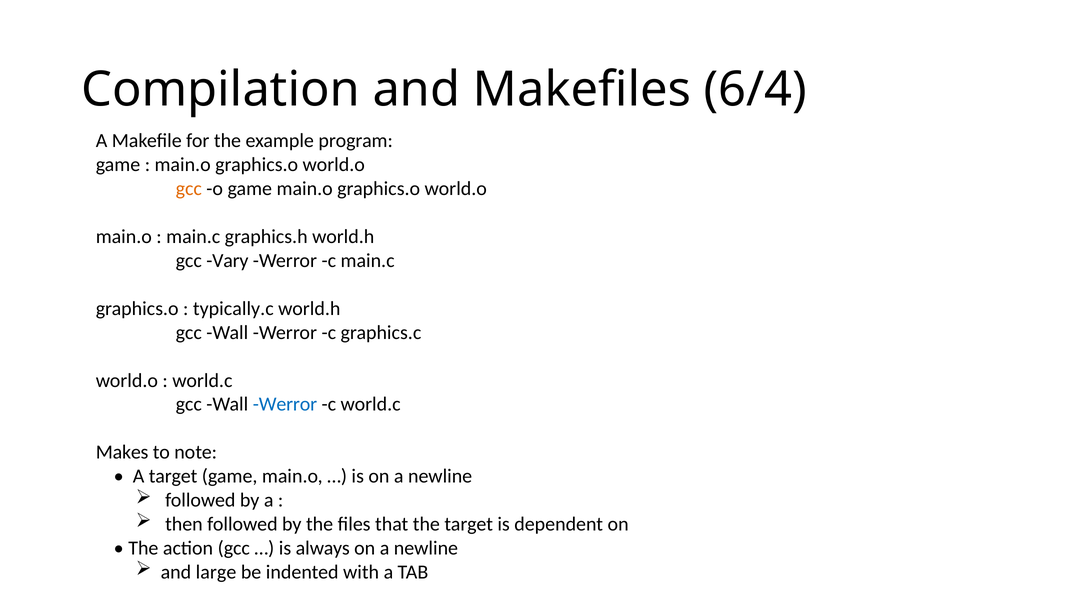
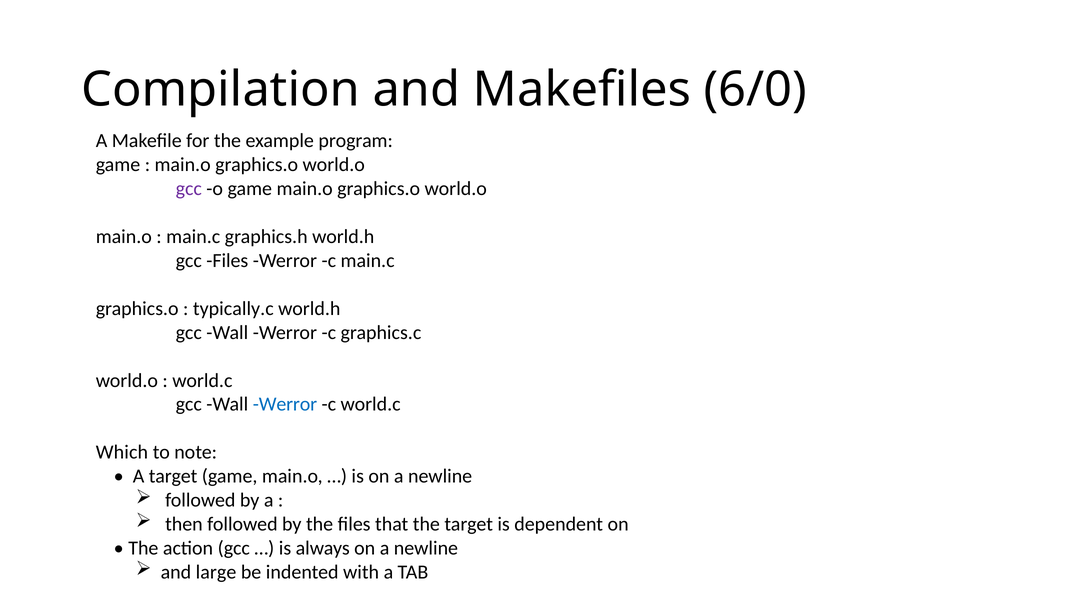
6/4: 6/4 -> 6/0 (755, 90)
gcc colour: orange -> purple (189, 189)
gcc Vary: Vary -> Files (227, 261)
Makes: Makes -> Which (122, 453)
